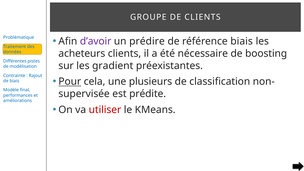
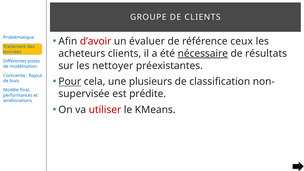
d’avoir colour: purple -> red (96, 41)
prédire: prédire -> évaluer (147, 41)
référence biais: biais -> ceux (242, 41)
nécessaire underline: none -> present (203, 54)
boosting: boosting -> résultats (266, 54)
gradient: gradient -> nettoyer (113, 66)
